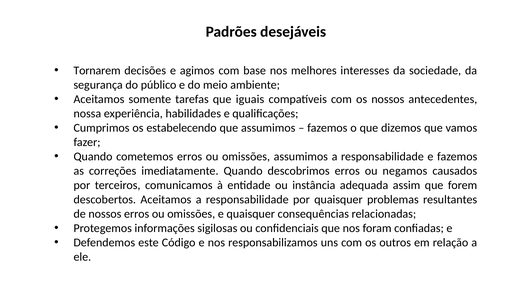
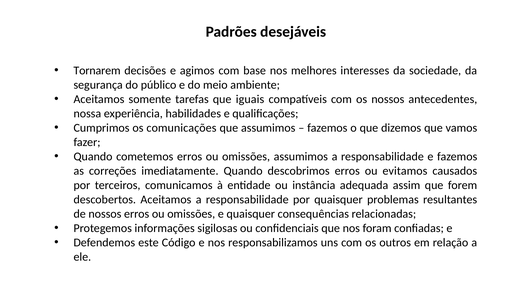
estabelecendo: estabelecendo -> comunicações (181, 128)
negamos: negamos -> evitamos (405, 171)
